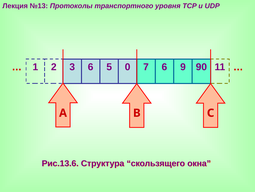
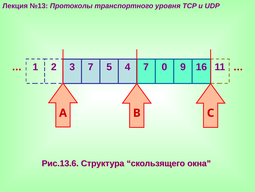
3 6: 6 -> 7 (91, 67)
0: 0 -> 4 (128, 67)
7 6: 6 -> 0 (165, 67)
90: 90 -> 16 (201, 67)
